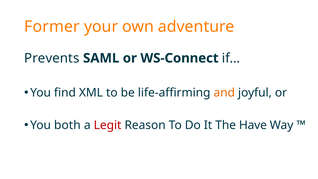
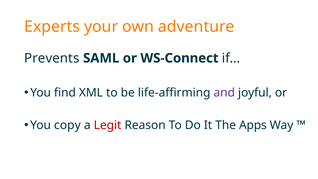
Former: Former -> Experts (52, 27)
and colour: orange -> purple (224, 93)
both: both -> copy (67, 125)
Have: Have -> Apps (253, 125)
